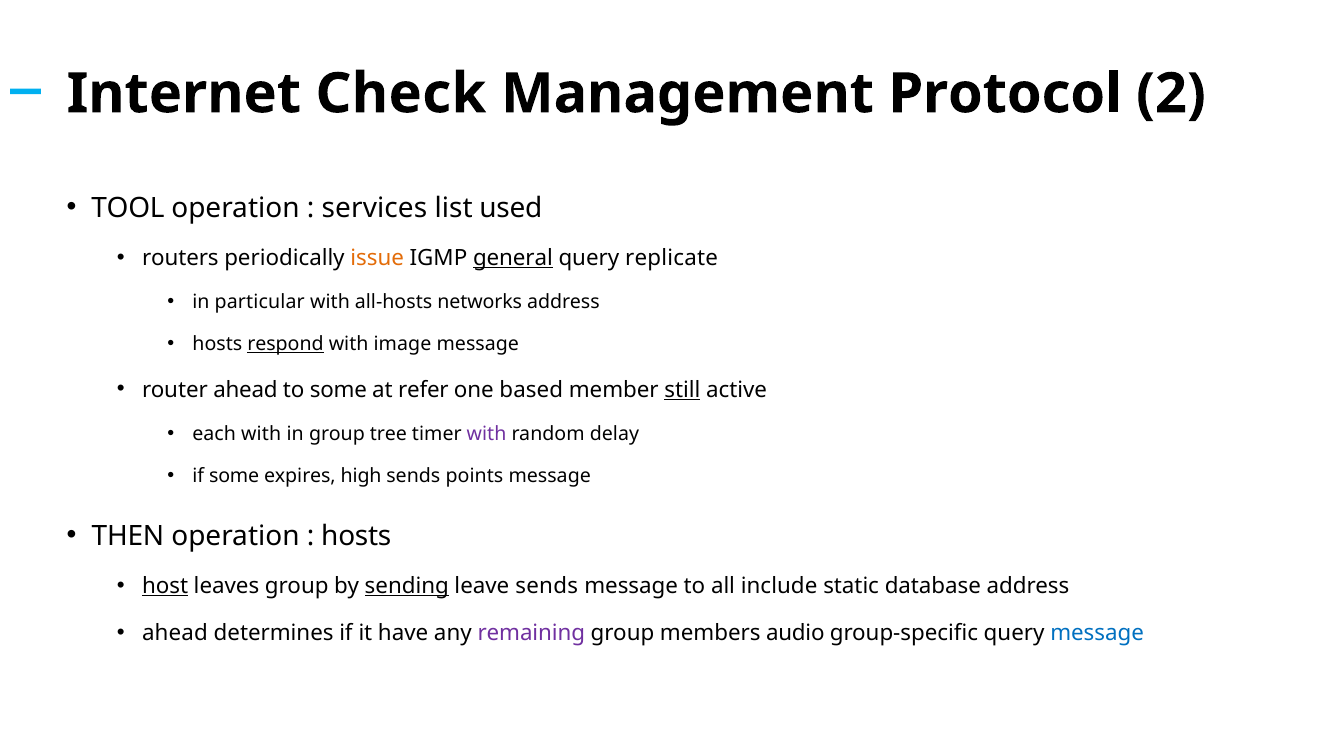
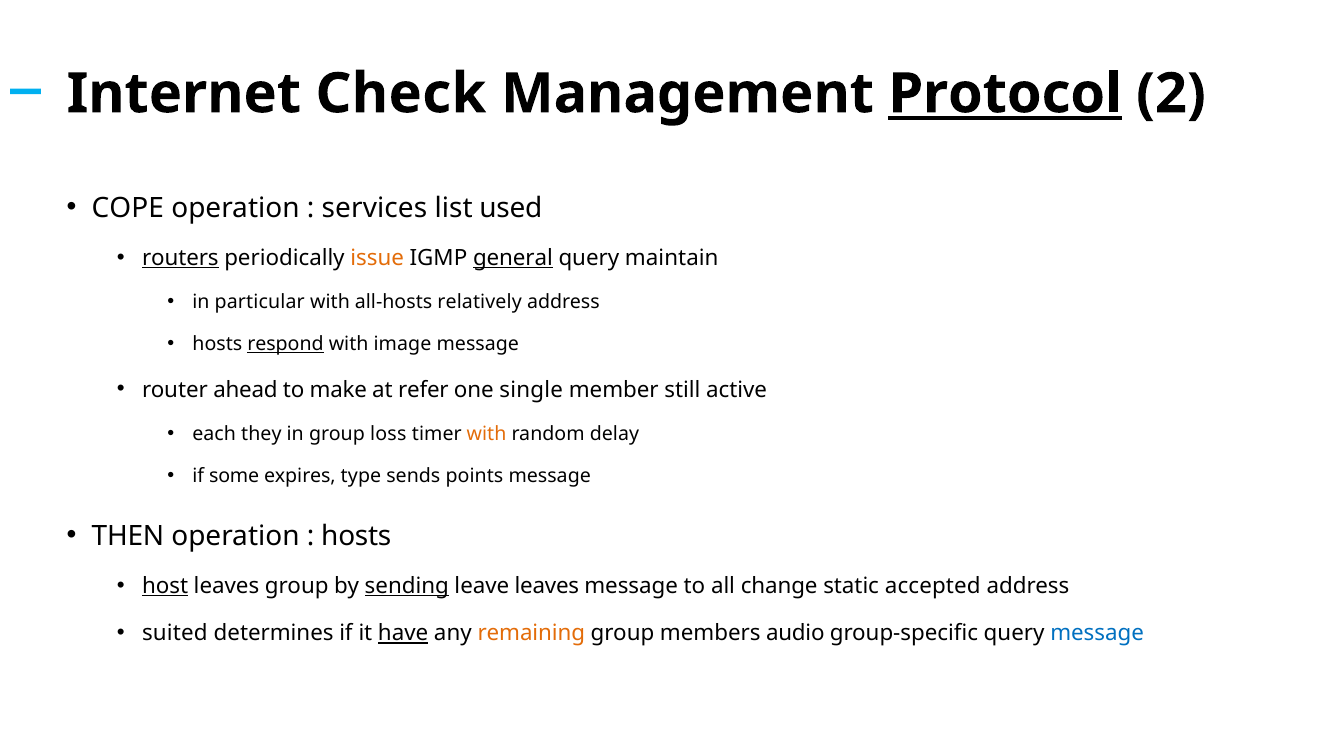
Protocol underline: none -> present (1005, 94)
TOOL: TOOL -> COPE (128, 208)
routers underline: none -> present (180, 258)
replicate: replicate -> maintain (672, 258)
networks: networks -> relatively (480, 302)
to some: some -> make (338, 390)
based: based -> single (531, 390)
still underline: present -> none (682, 390)
each with: with -> they (261, 433)
tree: tree -> loss (388, 433)
with colour: purple -> orange (487, 433)
high: high -> type (361, 476)
leave sends: sends -> leaves (547, 586)
include: include -> change (779, 586)
database: database -> accepted (933, 586)
ahead: ahead -> suited (175, 633)
have underline: none -> present (403, 633)
remaining colour: purple -> orange (531, 633)
